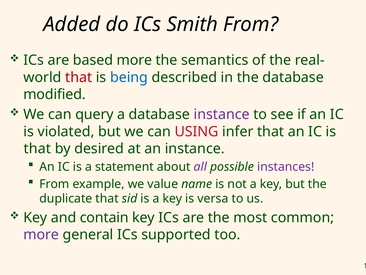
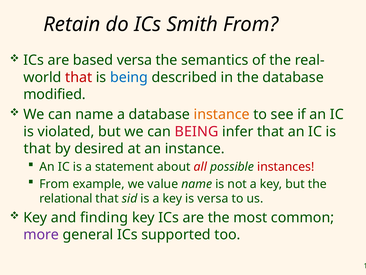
Added: Added -> Retain (72, 24)
based more: more -> versa (134, 60)
can query: query -> name (94, 114)
instance colour: purple -> orange (222, 114)
can USING: USING -> BEING (196, 131)
all colour: purple -> red (200, 167)
instances colour: purple -> red (286, 167)
duplicate: duplicate -> relational (66, 198)
contain: contain -> finding (104, 217)
